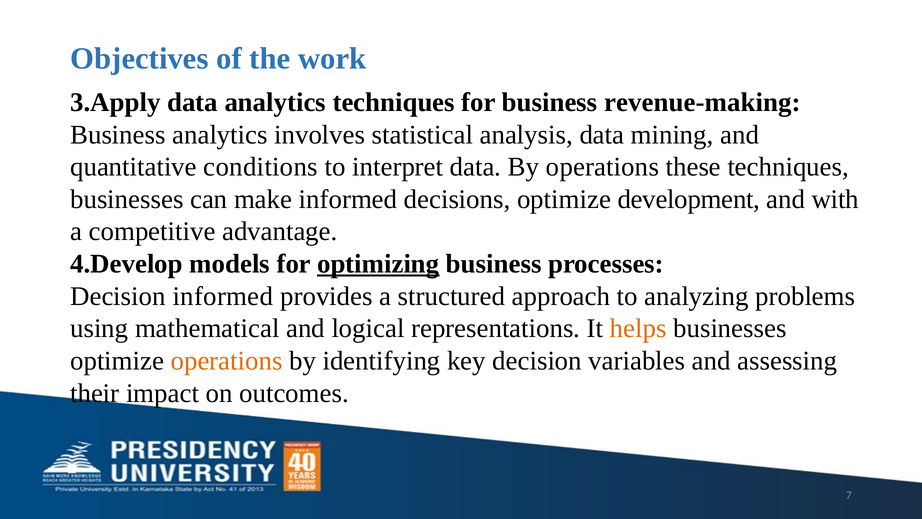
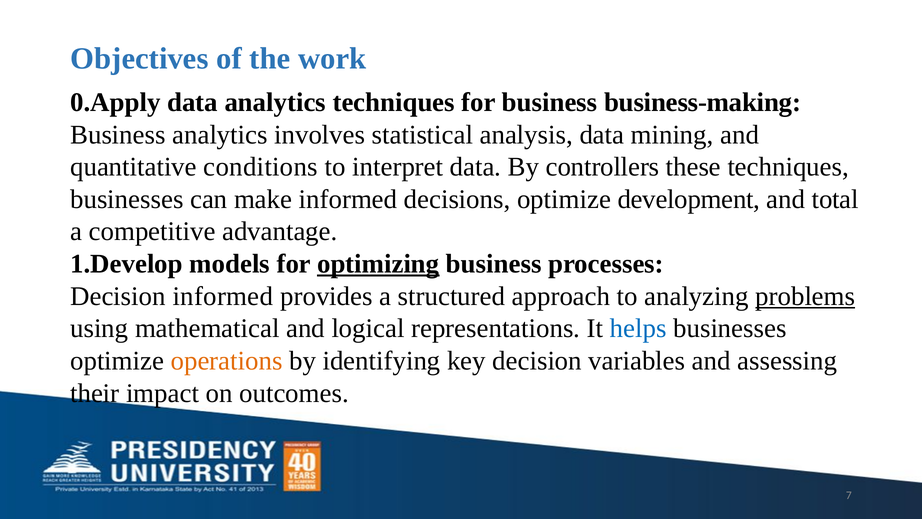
3.Apply: 3.Apply -> 0.Apply (115, 102)
revenue-making: revenue-making -> business-making (703, 102)
By operations: operations -> controllers (603, 167)
with: with -> total (835, 199)
4.Develop: 4.Develop -> 1.Develop (127, 264)
problems underline: none -> present (805, 296)
helps colour: orange -> blue (638, 328)
